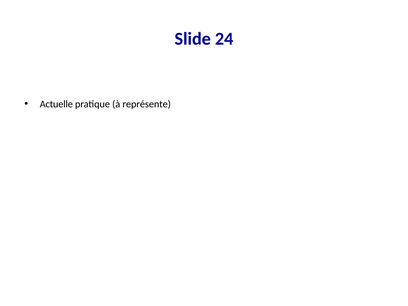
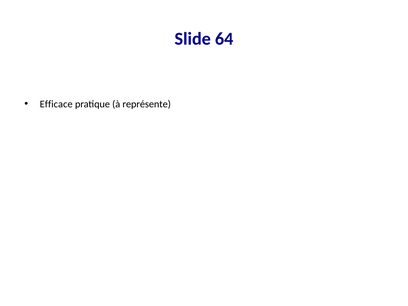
24: 24 -> 64 (224, 39)
Actuelle: Actuelle -> Efficace (56, 104)
